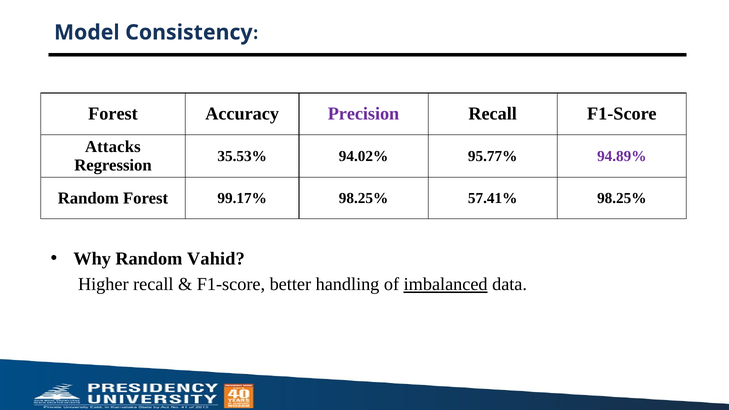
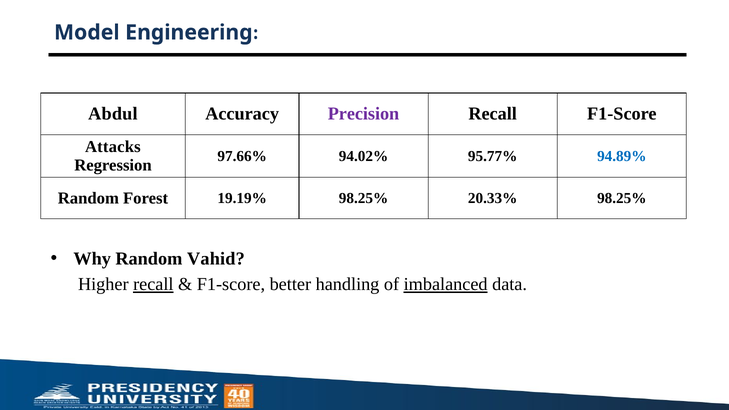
Consistency: Consistency -> Engineering (189, 32)
Forest: Forest -> Abdul (113, 114)
35.53%: 35.53% -> 97.66% (242, 156)
94.89% colour: purple -> blue (622, 156)
99.17%: 99.17% -> 19.19% (242, 198)
57.41%: 57.41% -> 20.33% (493, 198)
recall underline: none -> present (153, 284)
